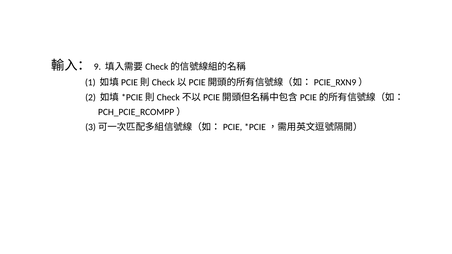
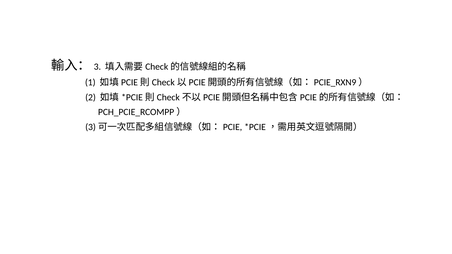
9: 9 -> 3 (97, 67)
